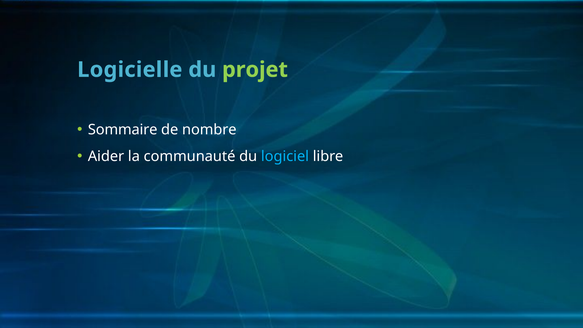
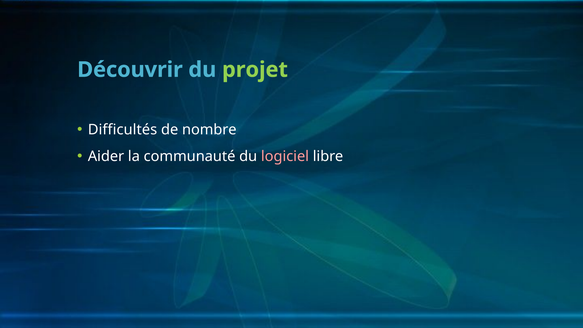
Logicielle: Logicielle -> Découvrir (130, 70)
Sommaire: Sommaire -> Difficultés (123, 130)
logiciel colour: light blue -> pink (285, 156)
